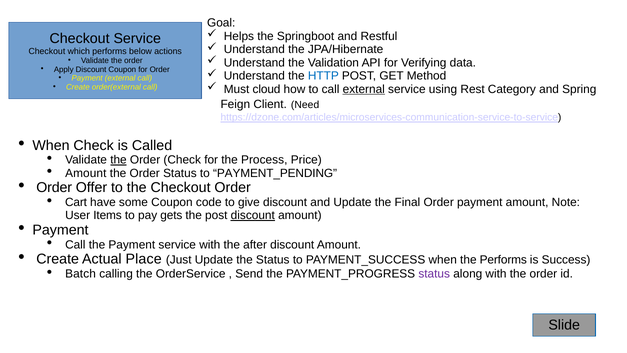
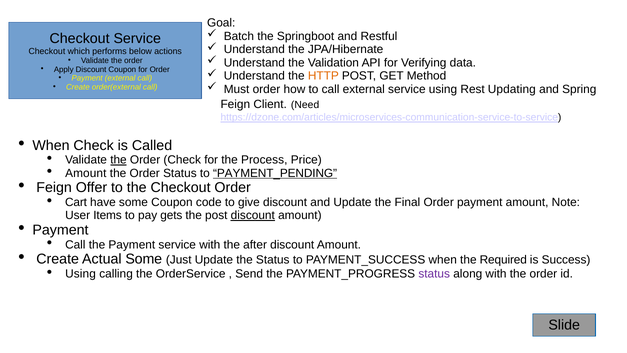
Helps: Helps -> Batch (239, 36)
HTTP colour: blue -> orange (323, 76)
Must cloud: cloud -> order (266, 89)
external underline: present -> none (364, 89)
Category: Category -> Updating (512, 89)
PAYMENT_PENDING underline: none -> present (275, 173)
Order: Order -> Feign (54, 188)
Actual Place: Place -> Some (144, 259)
the Performs: Performs -> Required (503, 260)
Batch: Batch -> Using (81, 274)
